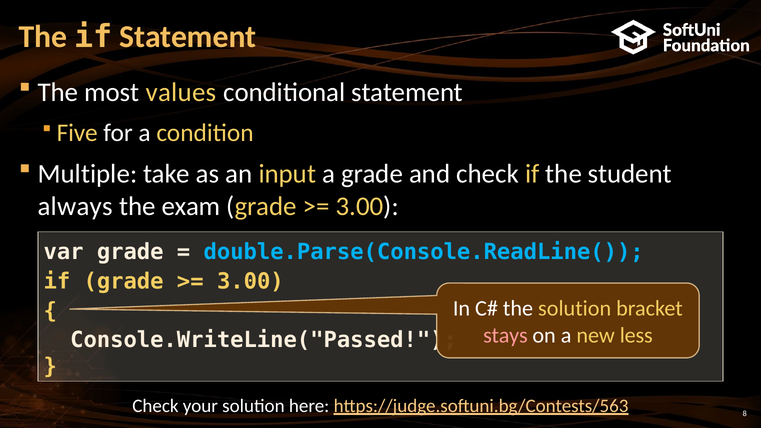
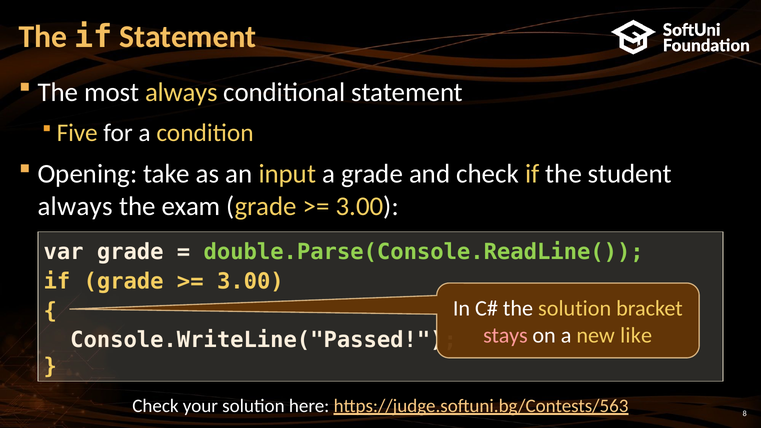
most values: values -> always (181, 92)
Multiple: Multiple -> Opening (87, 174)
double.Parse(Console.ReadLine( colour: light blue -> light green (424, 252)
less: less -> like (636, 335)
